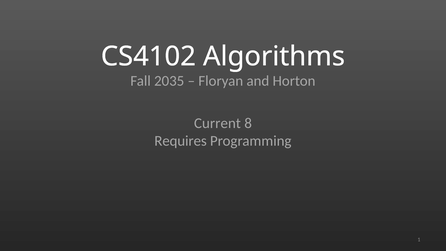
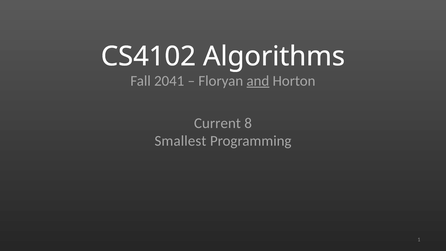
2035: 2035 -> 2041 (169, 81)
and underline: none -> present (258, 81)
Requires: Requires -> Smallest (180, 141)
